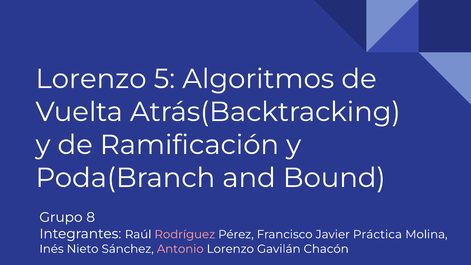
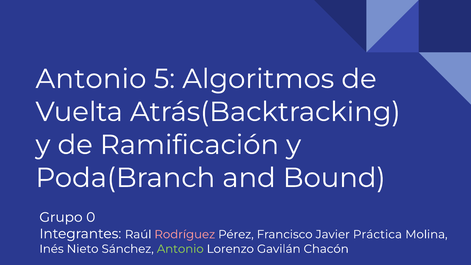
Lorenzo: Lorenzo -> Antonio (91, 79)
8: 8 -> 0 (91, 217)
Antonio colour: pink -> light green (180, 249)
